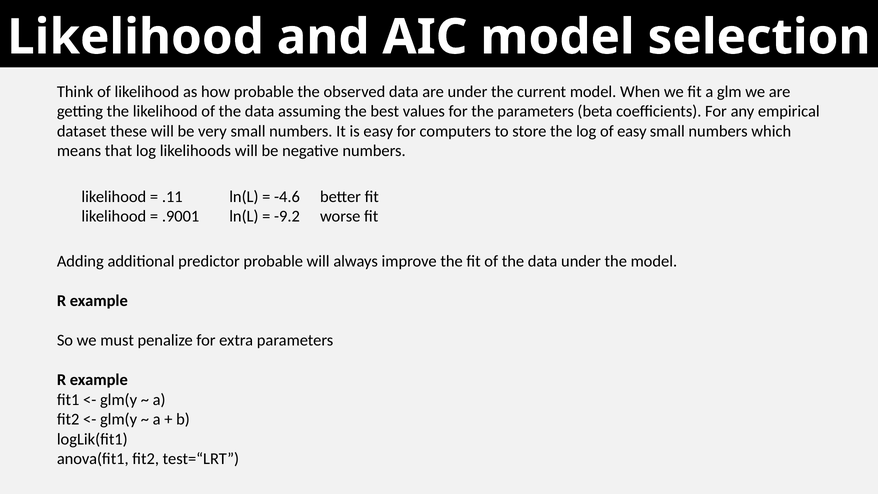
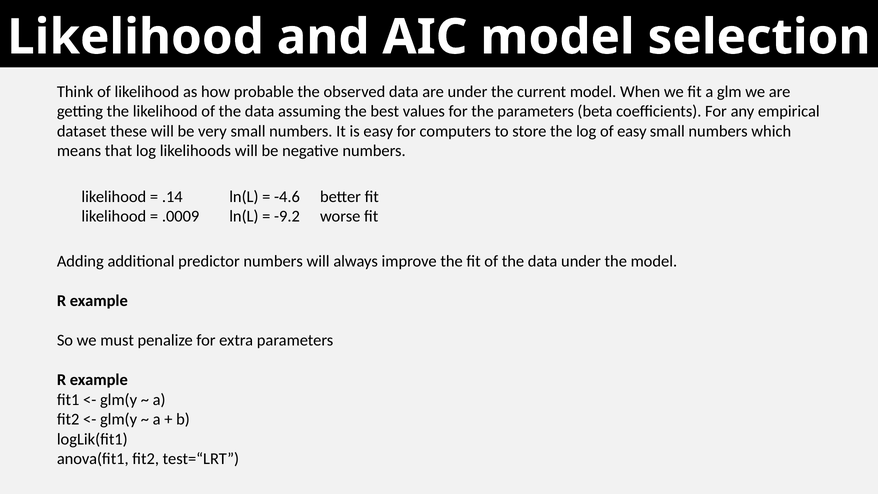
.11: .11 -> .14 (172, 197)
.9001: .9001 -> .0009 (181, 216)
predictor probable: probable -> numbers (273, 261)
